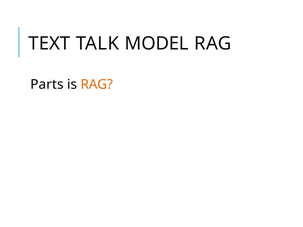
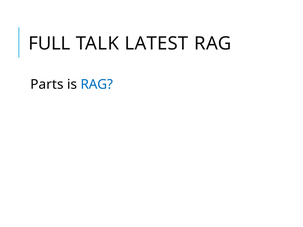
TEXT: TEXT -> FULL (49, 43)
MODEL: MODEL -> LATEST (156, 43)
RAG colour: orange -> blue (97, 84)
